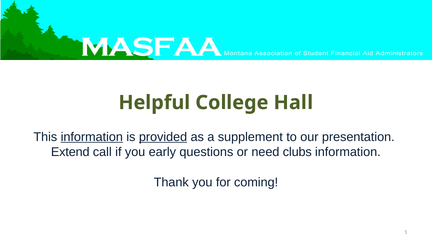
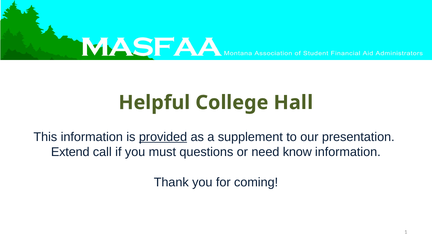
information underline: present -> none (92, 137)
early: early -> must (162, 152)
clubs: clubs -> know (297, 152)
